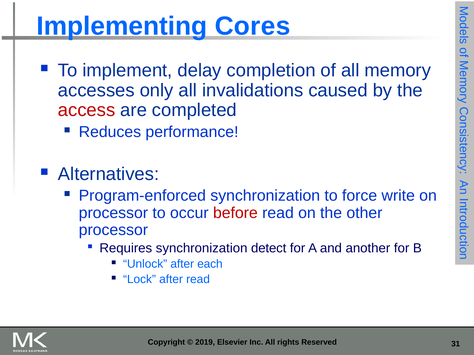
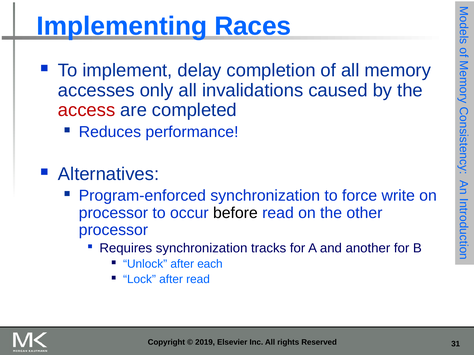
Cores: Cores -> Races (253, 26)
before colour: red -> black (235, 213)
detect: detect -> tracks (269, 248)
